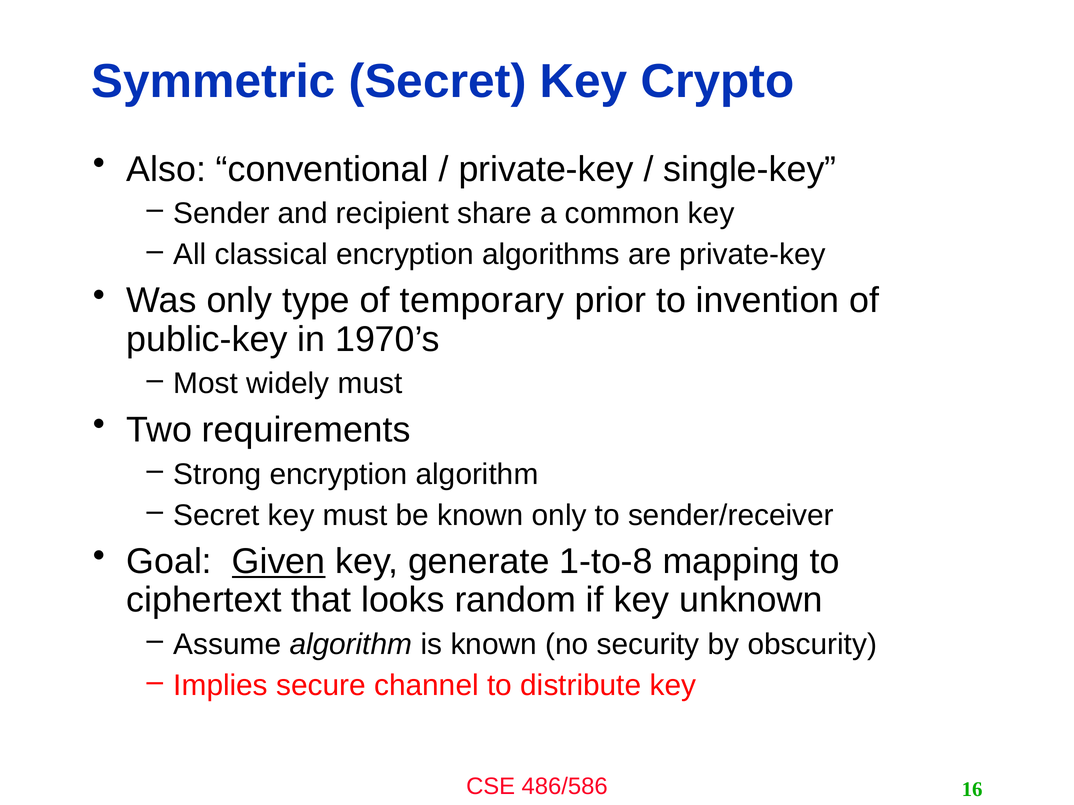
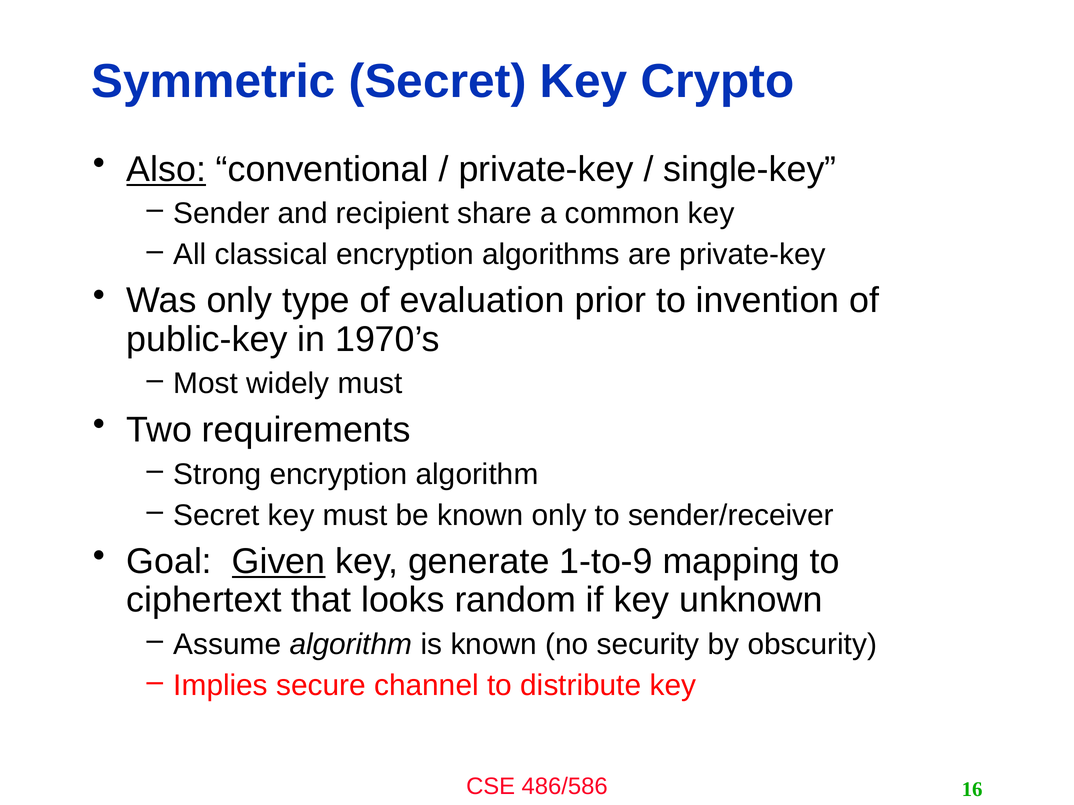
Also underline: none -> present (166, 170)
temporary: temporary -> evaluation (482, 301)
1-to-8: 1-to-8 -> 1-to-9 (606, 562)
